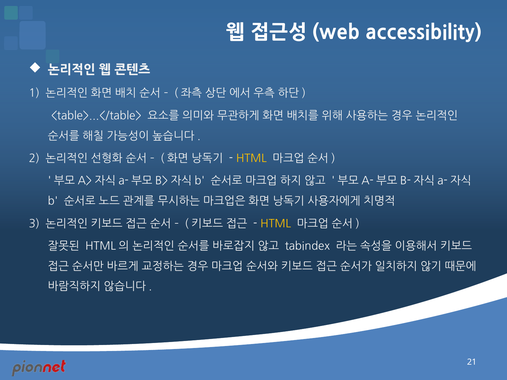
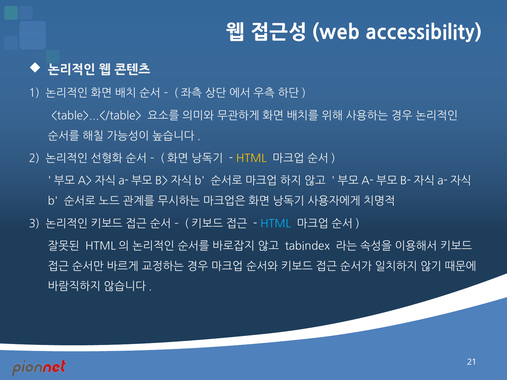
HTML colour: yellow -> light blue (276, 224)
